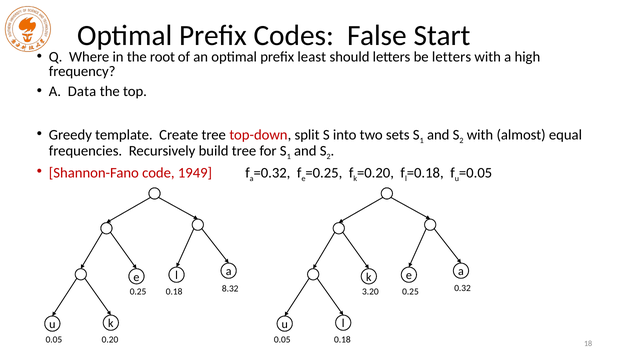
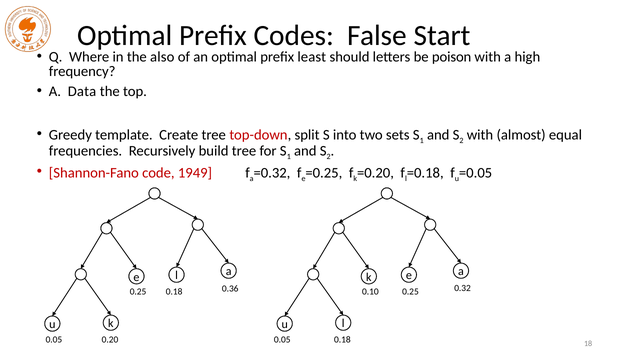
root: root -> also (162, 57)
be letters: letters -> poison (452, 57)
8.32: 8.32 -> 0.36 (230, 289)
3.20: 3.20 -> 0.10 (370, 292)
